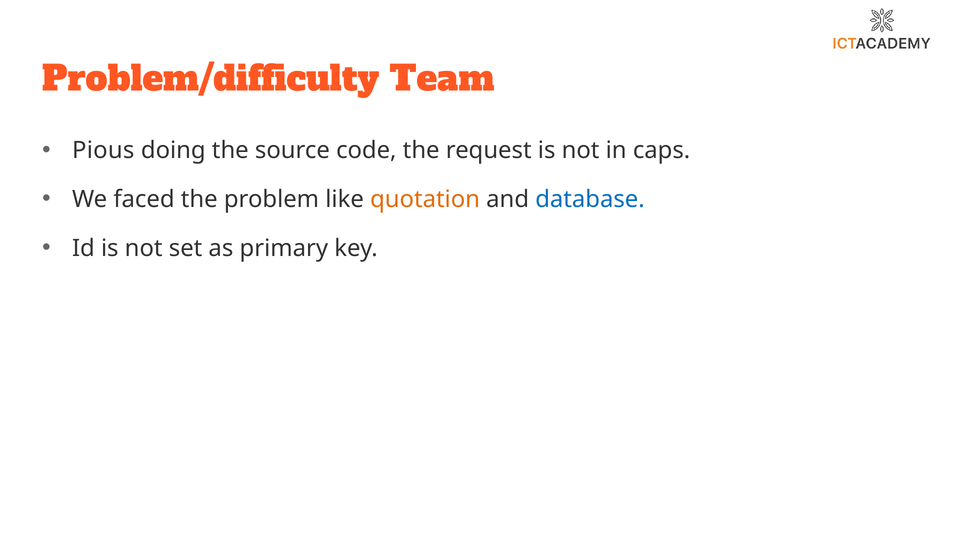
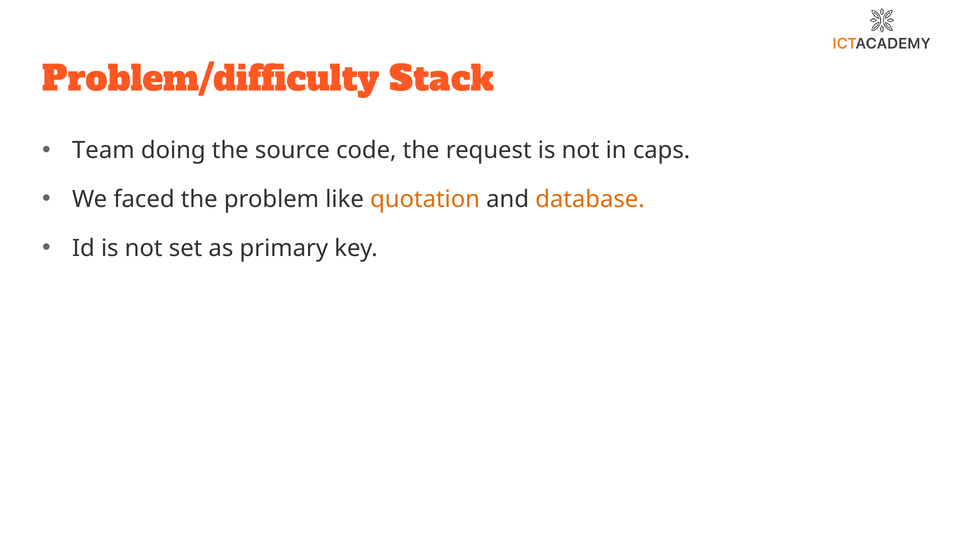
Team: Team -> Stack (442, 79)
Pious: Pious -> Team (103, 150)
database colour: blue -> orange (590, 199)
